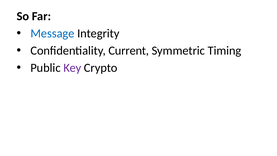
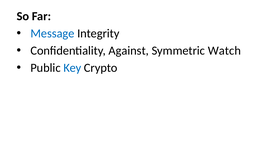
Current: Current -> Against (129, 51)
Timing: Timing -> Watch (224, 51)
Key colour: purple -> blue (72, 68)
